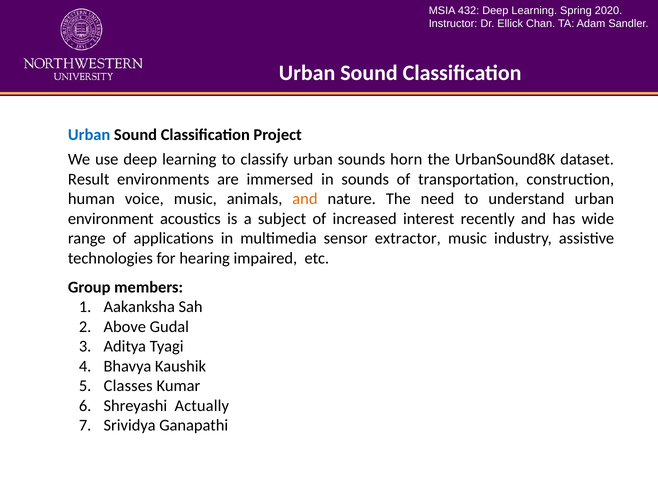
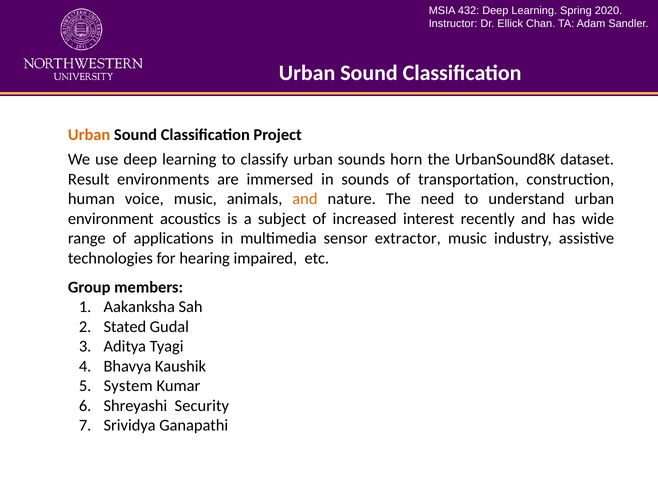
Urban colour: blue -> orange (89, 134)
Above: Above -> Stated (125, 326)
Classes: Classes -> System (128, 386)
Actually: Actually -> Security (202, 405)
